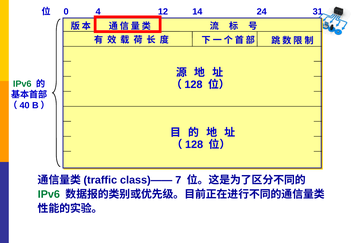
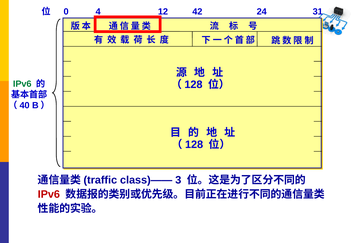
14: 14 -> 42 (197, 12)
7: 7 -> 3 (178, 180)
IPv6 colour: green -> red (49, 194)
